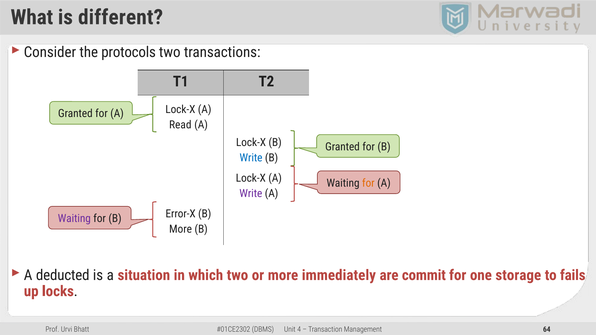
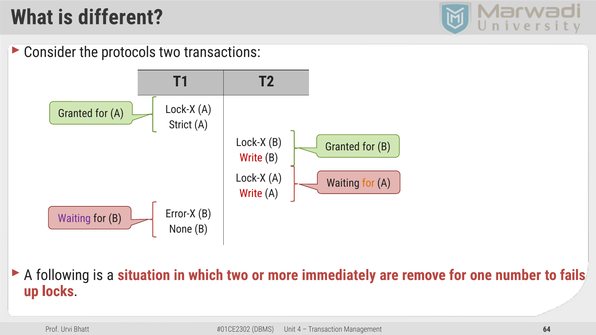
Read: Read -> Strict (180, 125)
Write colour: blue -> red (251, 158)
Write colour: purple -> red (251, 194)
More: More -> None (181, 229)
deducted: deducted -> following (63, 275)
commit: commit -> remove (424, 275)
storage: storage -> number (518, 275)
